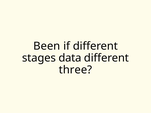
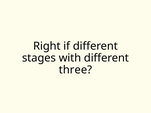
Been: Been -> Right (47, 46)
data: data -> with (70, 58)
